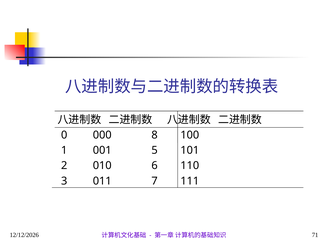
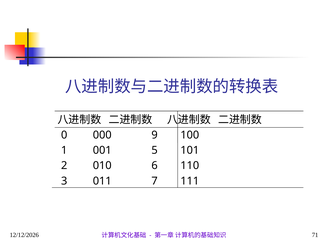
8: 8 -> 9 (155, 135)
